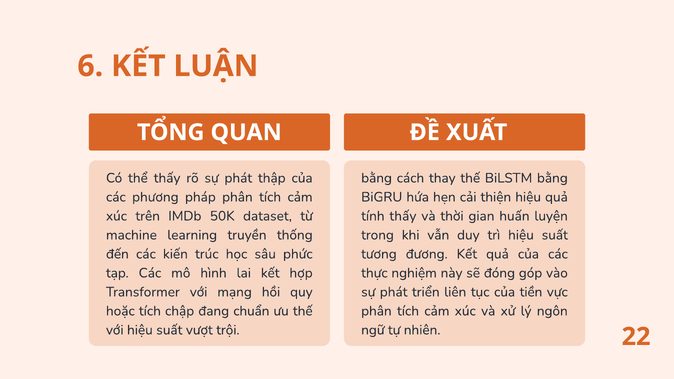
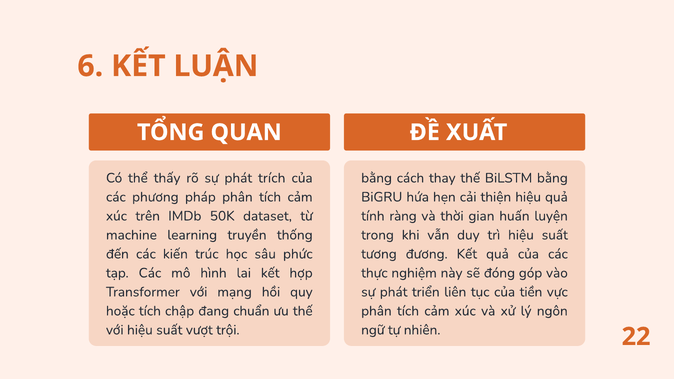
thập: thập -> trích (272, 178)
tính thấy: thấy -> ràng (403, 216)
